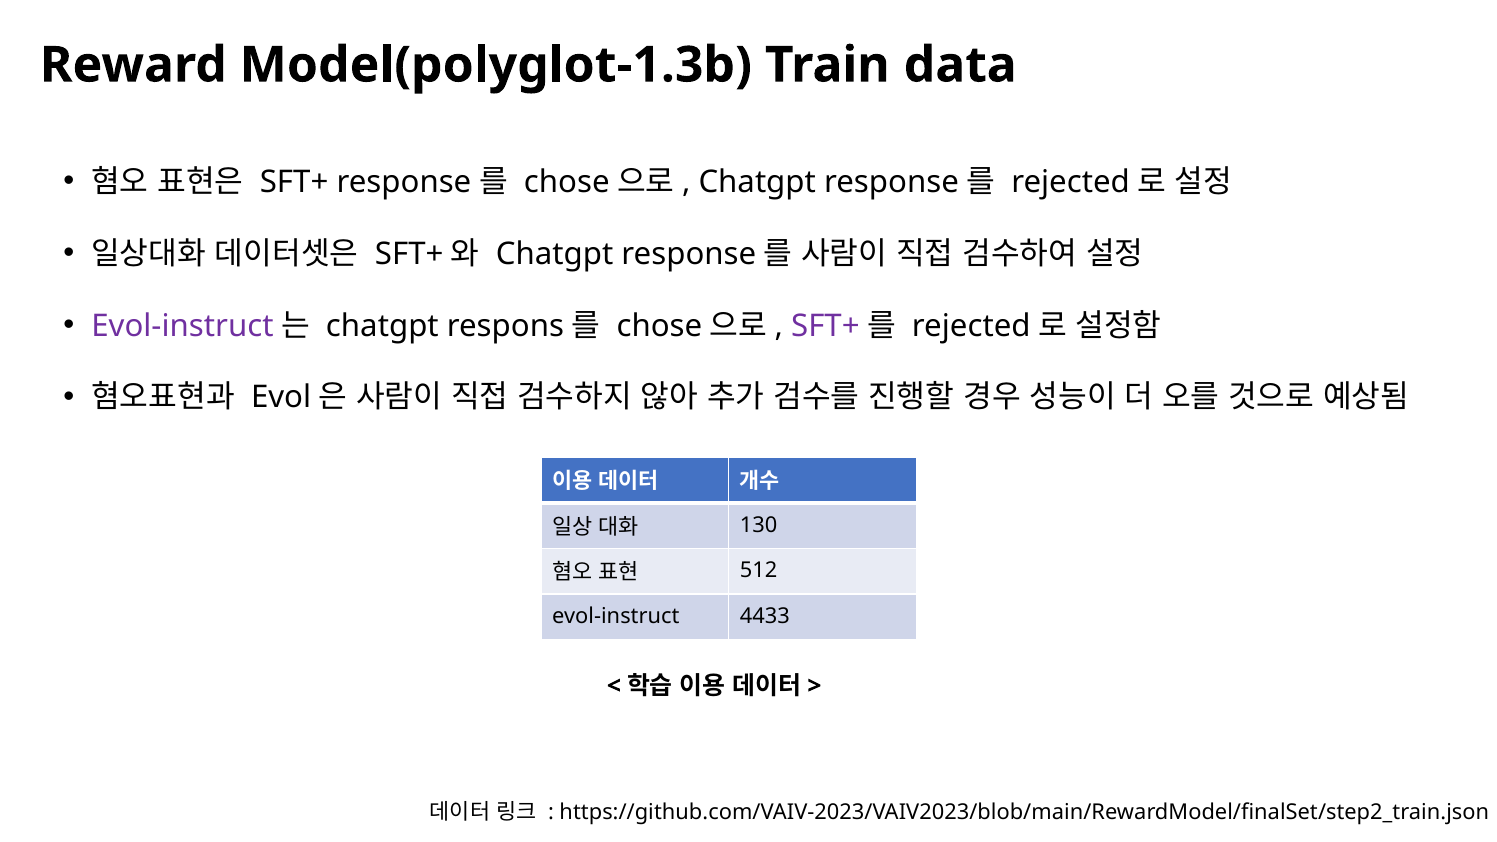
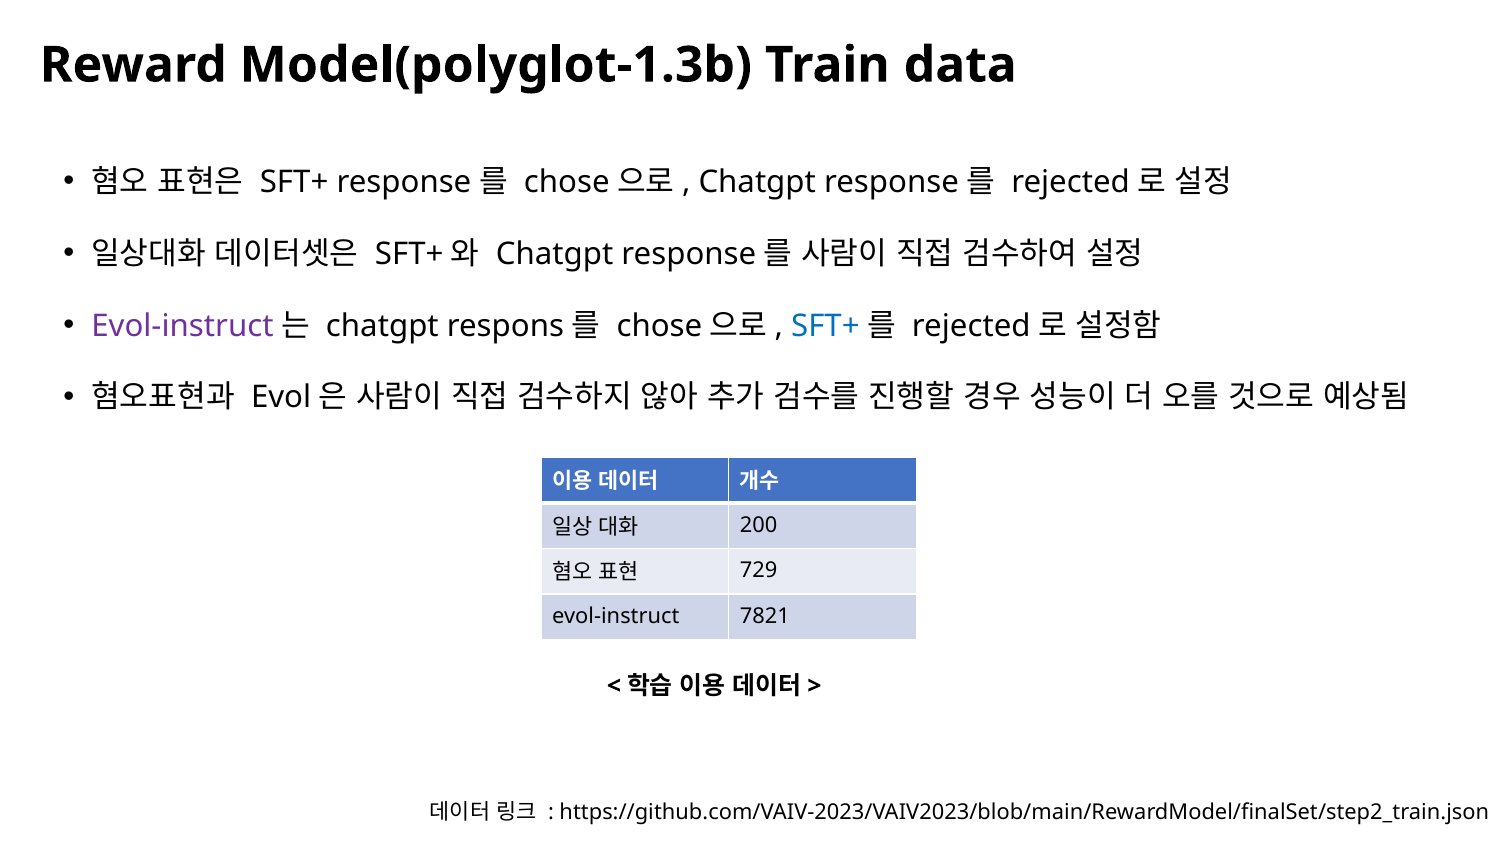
SFT+ colour: purple -> blue (825, 326)
130: 130 -> 200 (759, 525)
512: 512 -> 729 (759, 570)
4433: 4433 -> 7821 (765, 616)
